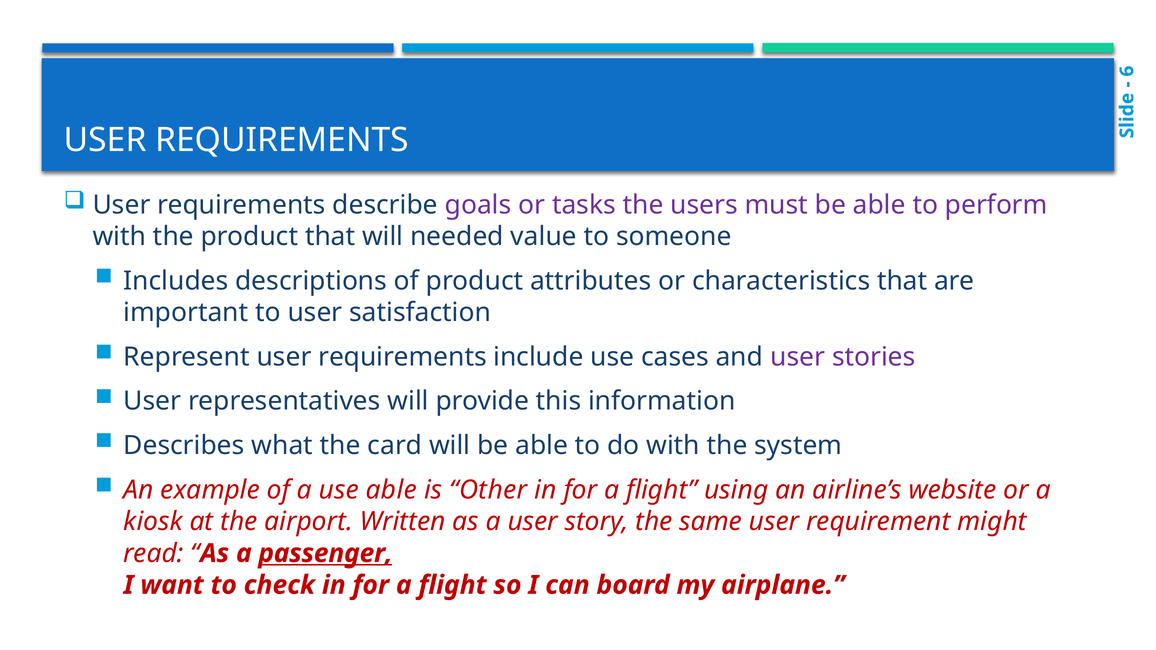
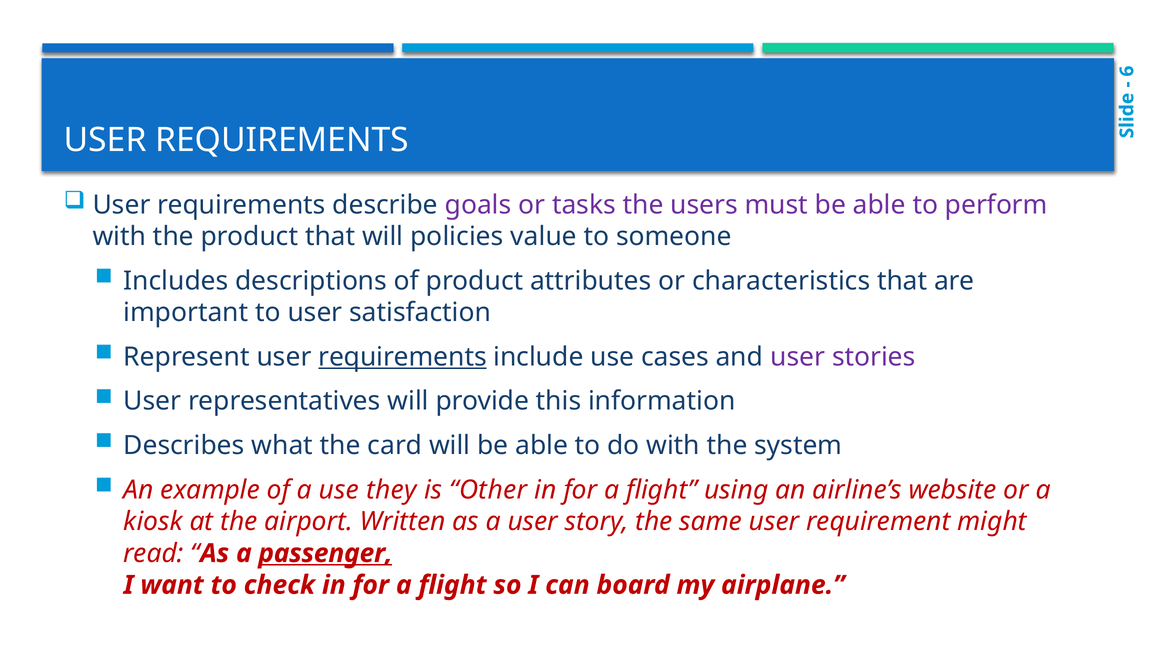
needed: needed -> policies (457, 237)
requirements underline: none -> present (403, 357)
use able: able -> they (391, 490)
